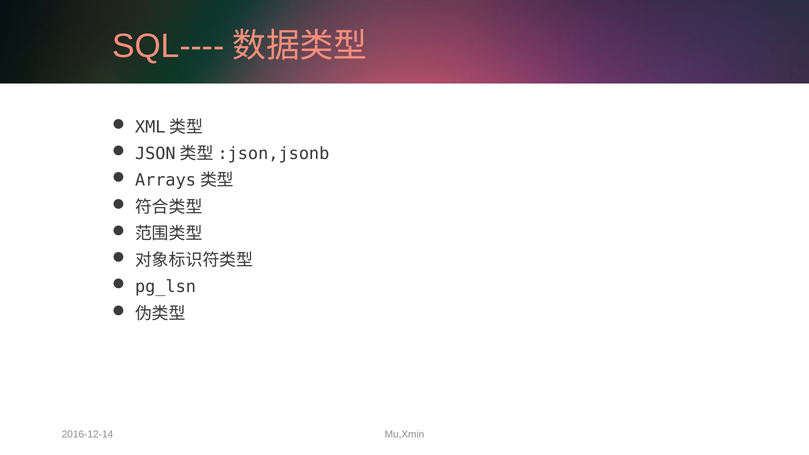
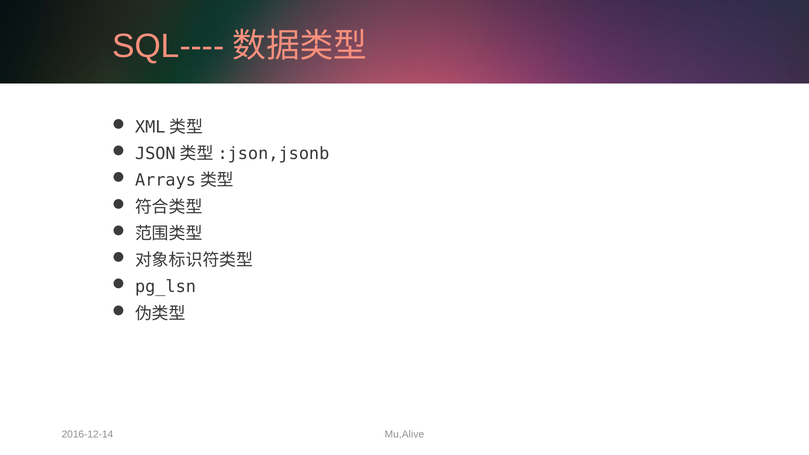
Mu,Xmin: Mu,Xmin -> Mu,Alive (404, 435)
